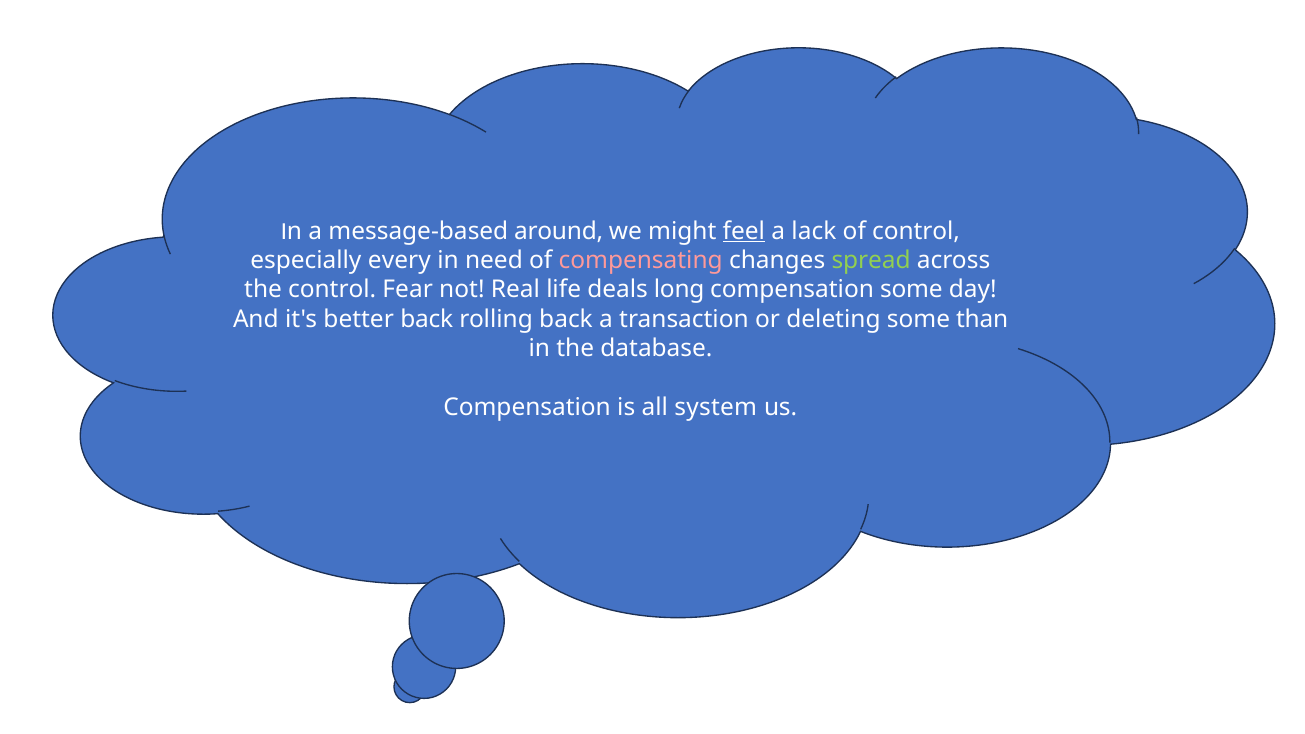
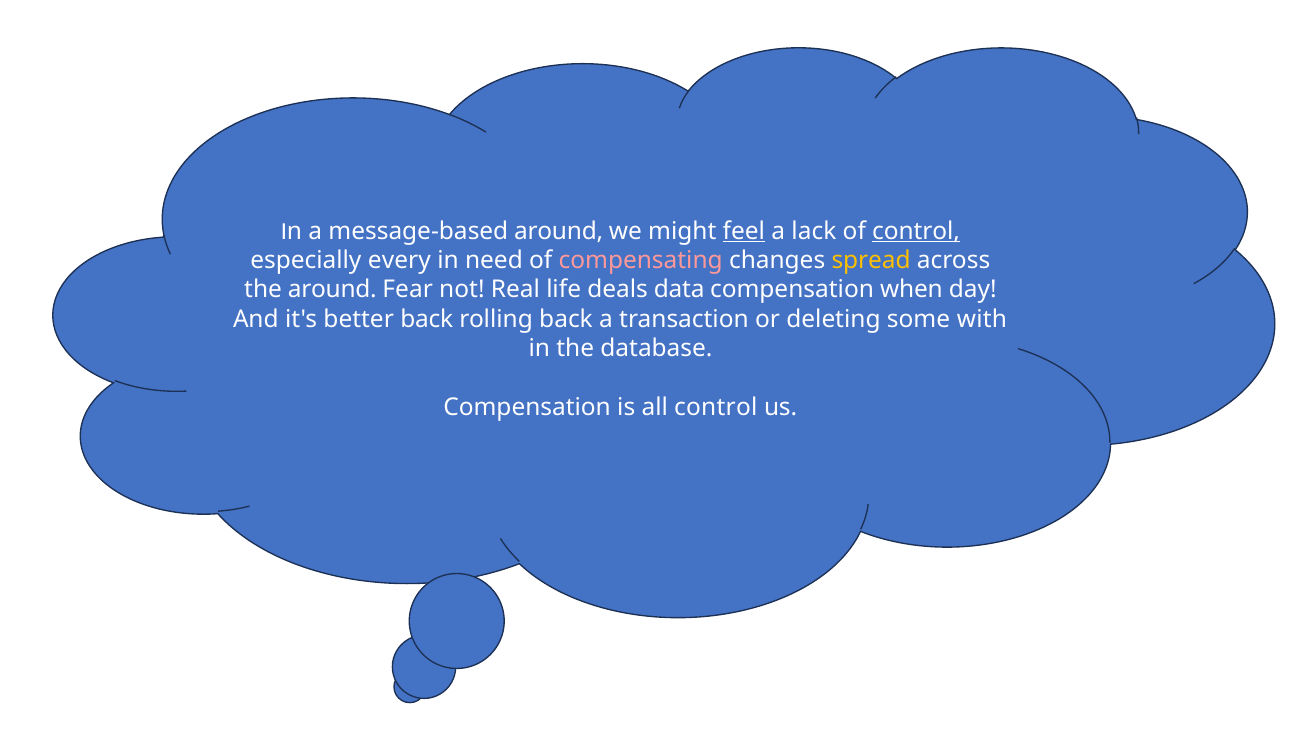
control underline: none -> present (916, 231)
spread colour: light green -> yellow (871, 261)
the control: control -> around (332, 290)
long: long -> data (679, 290)
compensation some: some -> when (911, 290)
than: than -> with (982, 319)
all system: system -> control (716, 407)
